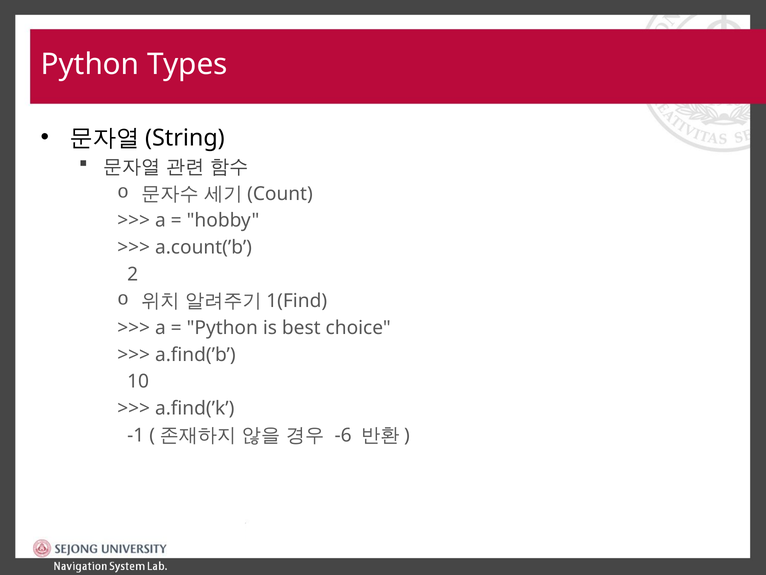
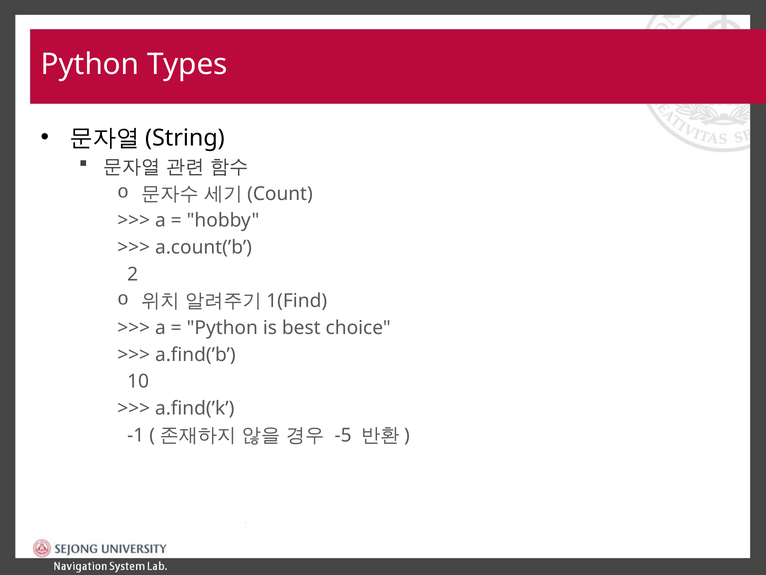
-6: -6 -> -5 (343, 435)
